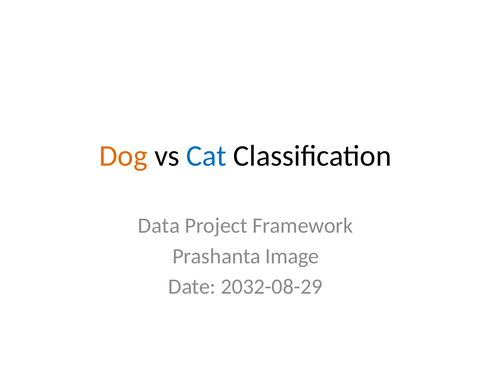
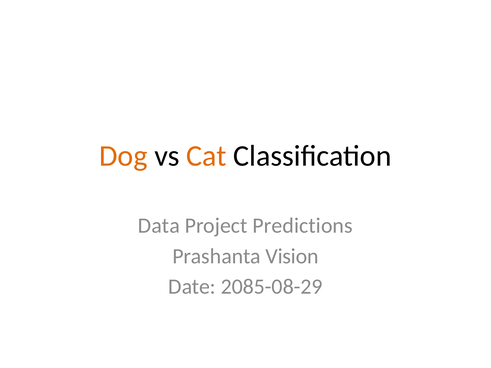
Cat colour: blue -> orange (206, 156)
Framework: Framework -> Predictions (303, 226)
Image: Image -> Vision (292, 256)
2032-08-29: 2032-08-29 -> 2085-08-29 (272, 287)
